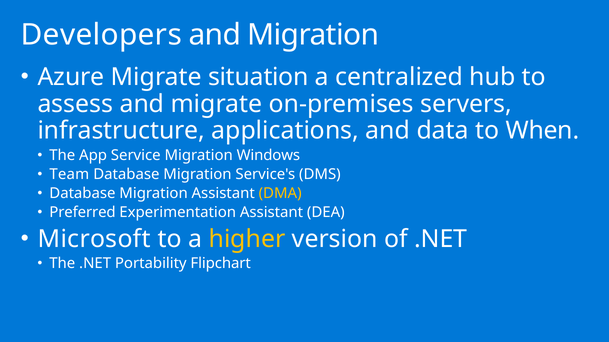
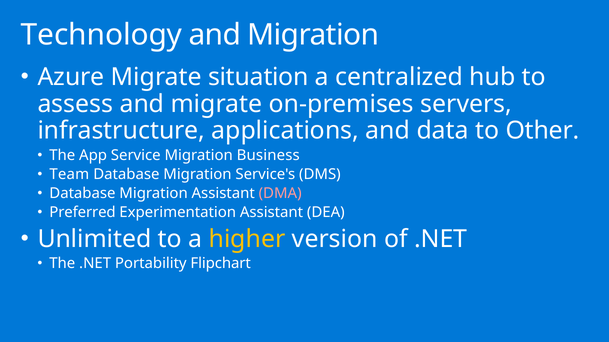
Developers: Developers -> Technology (101, 35)
When: When -> Other (542, 131)
Windows: Windows -> Business (268, 156)
DMA colour: yellow -> pink (280, 194)
Microsoft: Microsoft -> Unlimited (94, 239)
